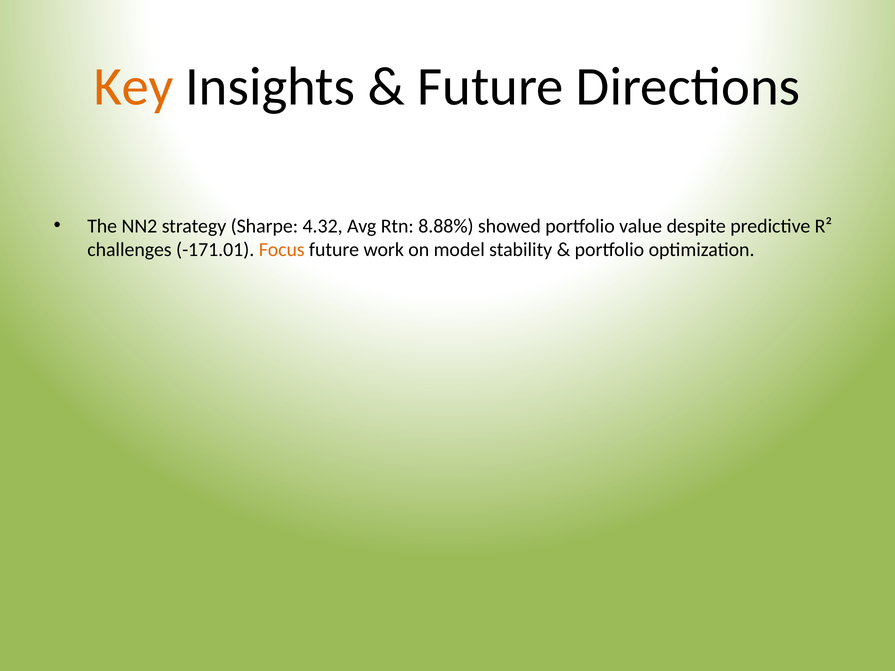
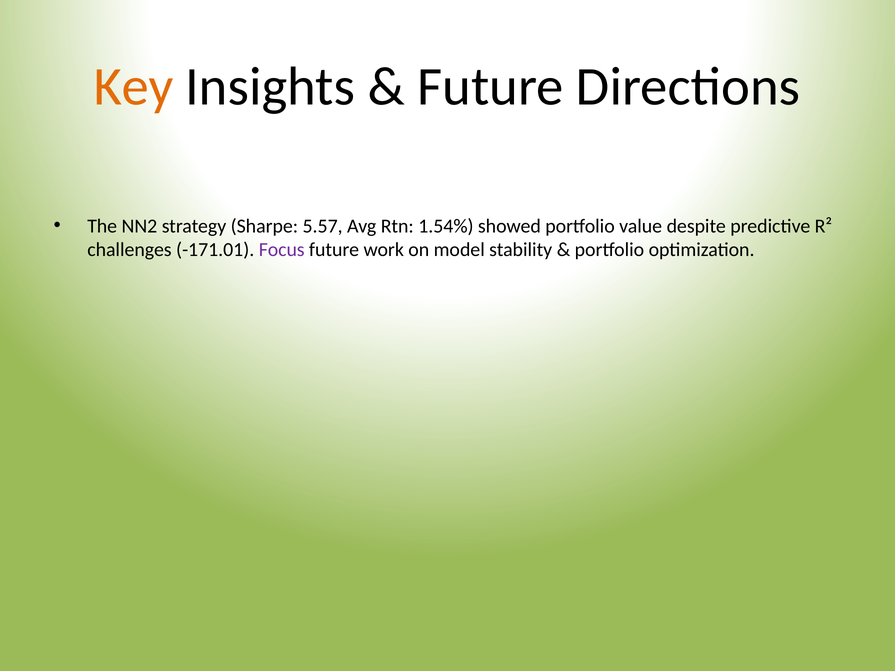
4.32: 4.32 -> 5.57 (323, 226)
8.88%: 8.88% -> 1.54% (446, 226)
Focus colour: orange -> purple (282, 250)
